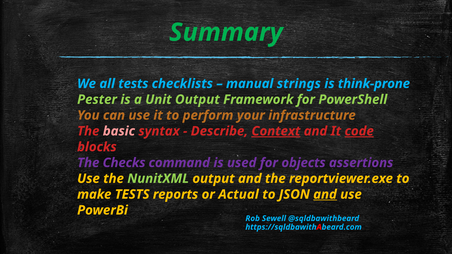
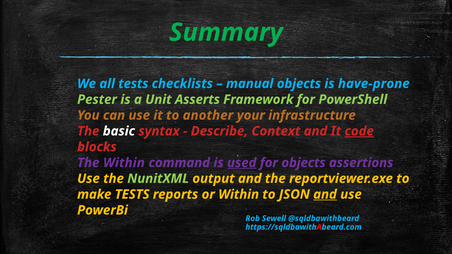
manual strings: strings -> objects (299, 84)
think-prone: think-prone -> have-prone (374, 84)
Unit Output: Output -> Asserts (197, 100)
perform: perform -> another (208, 115)
basic colour: pink -> white (119, 131)
Context underline: present -> none (276, 131)
The Checks: Checks -> Within (124, 163)
used underline: none -> present (242, 163)
or Actual: Actual -> Within (239, 195)
